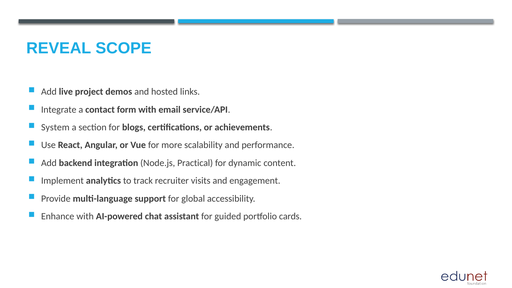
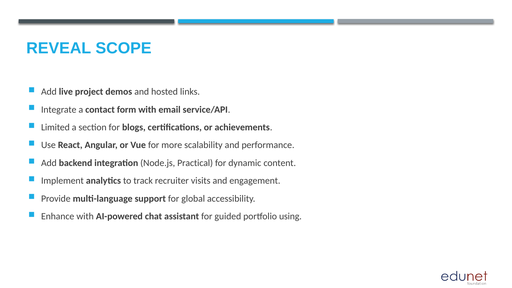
System: System -> Limited (55, 127)
cards: cards -> using (290, 216)
